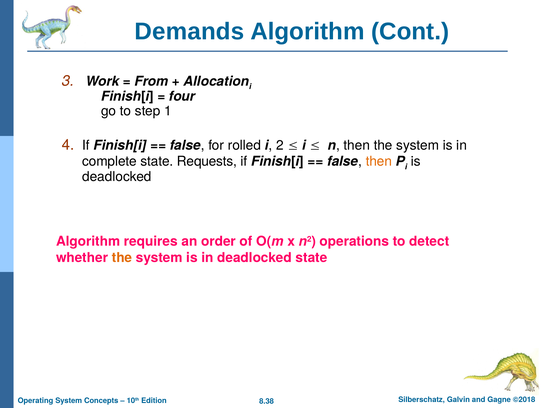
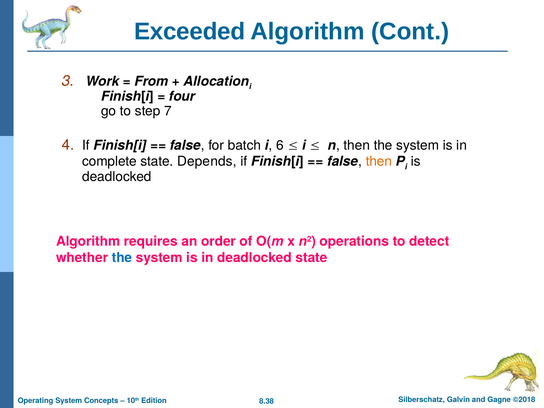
Demands: Demands -> Exceeded (190, 31)
1: 1 -> 7 (168, 111)
rolled: rolled -> batch (244, 145)
2: 2 -> 6 (280, 145)
Requests: Requests -> Depends (207, 161)
the colour: orange -> blue (122, 258)
